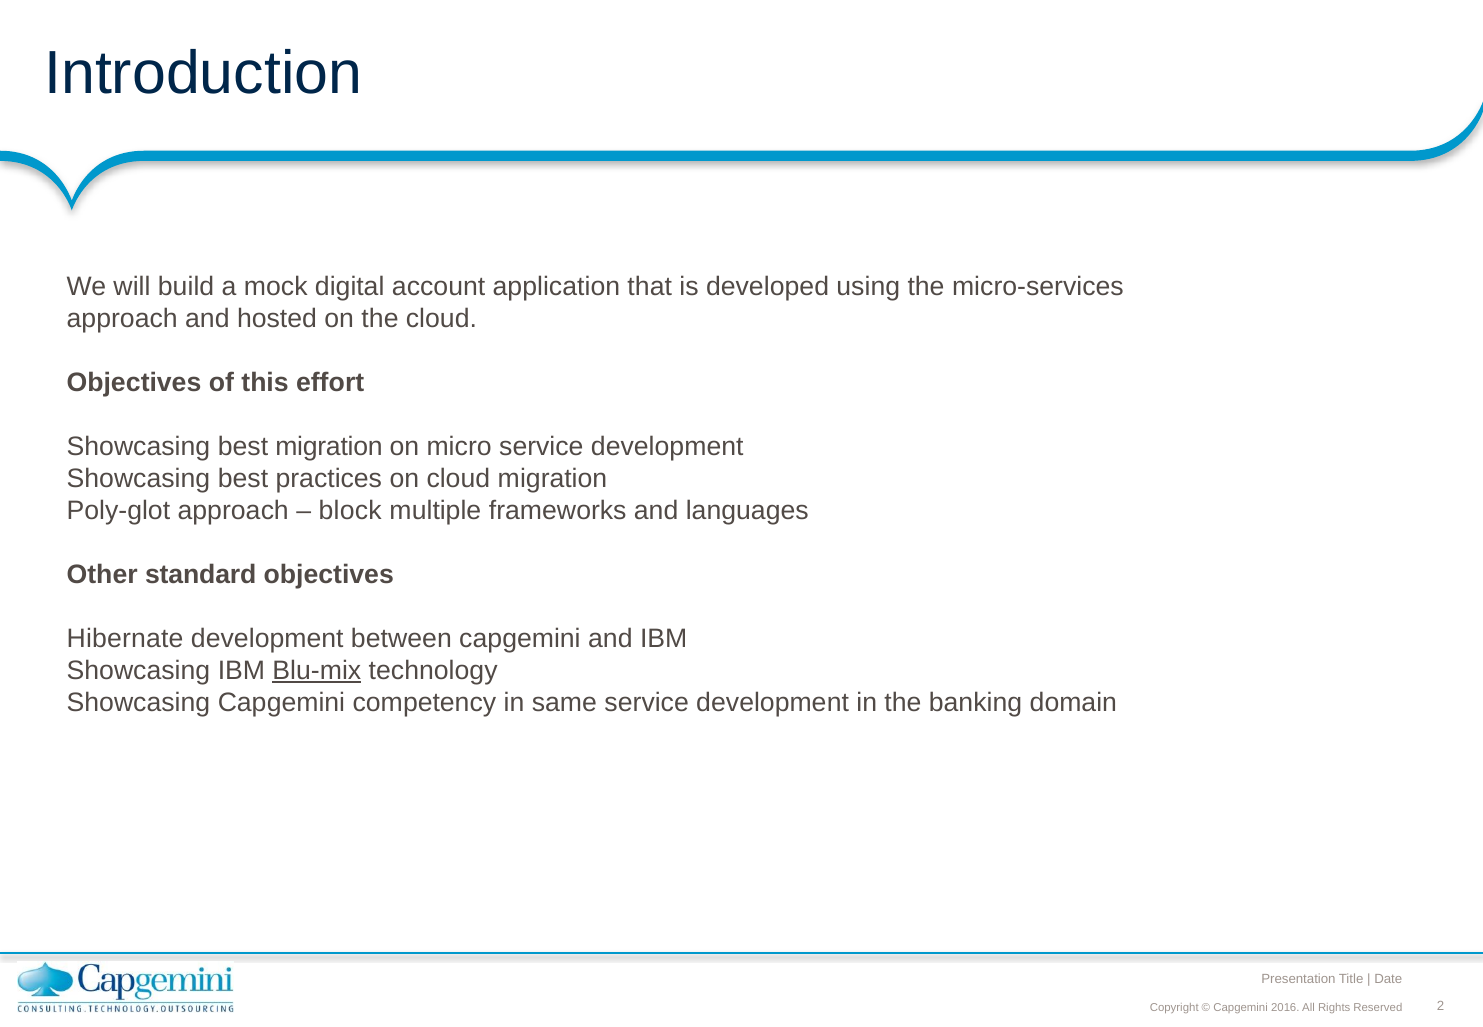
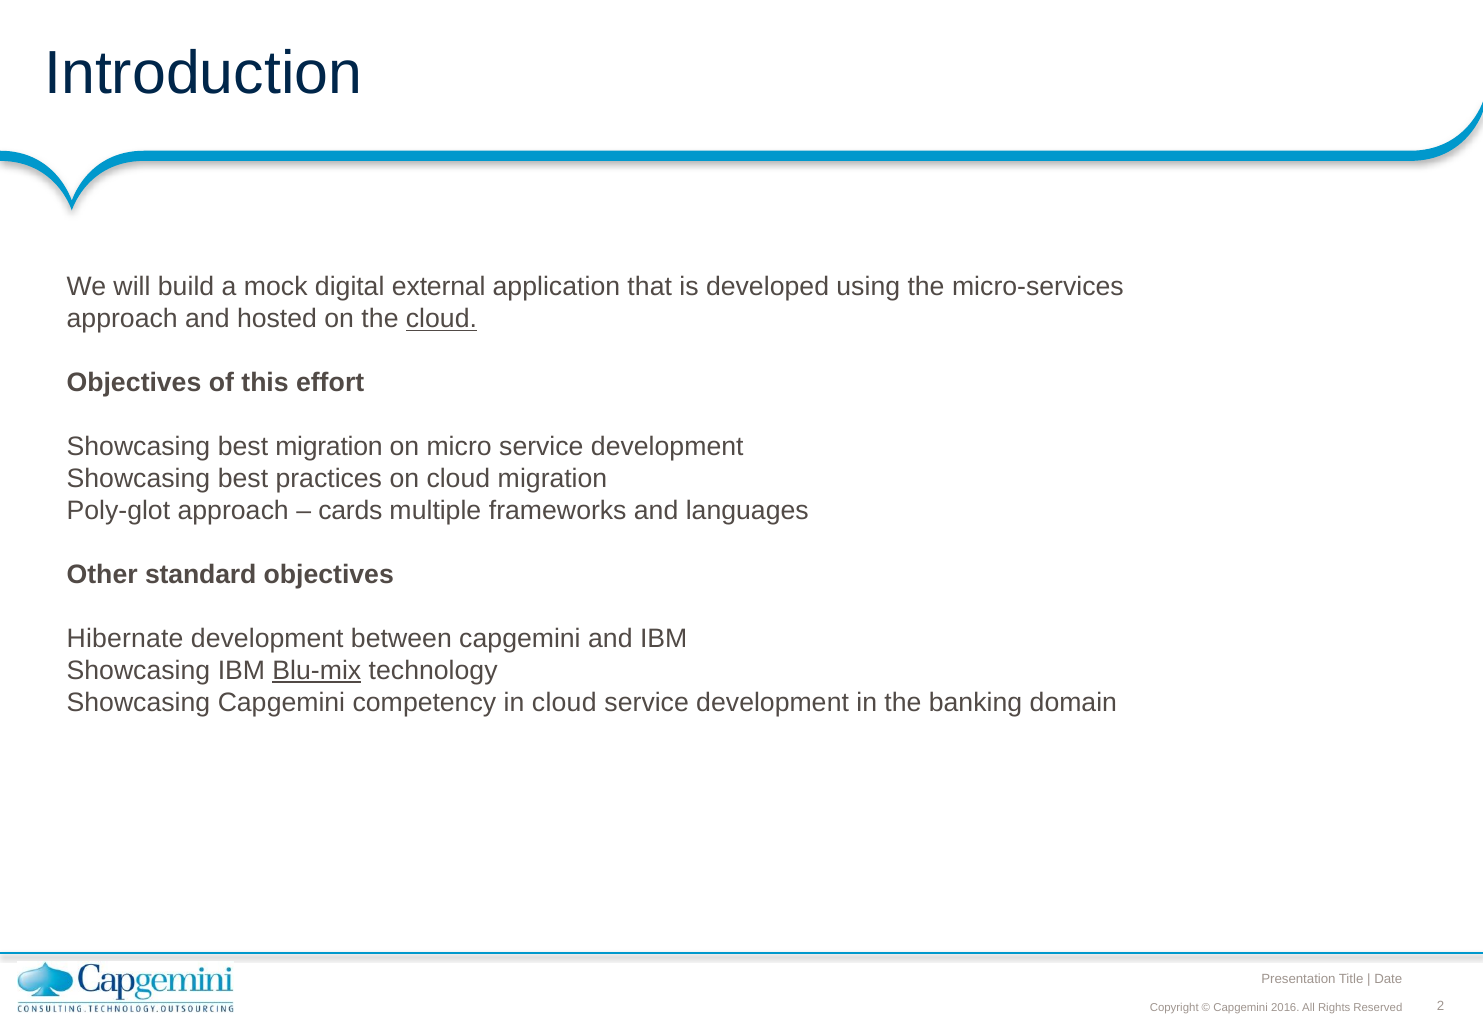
account: account -> external (439, 287)
cloud underline: none -> present (441, 319)
block: block -> cards (350, 511)
in same: same -> cloud (564, 702)
